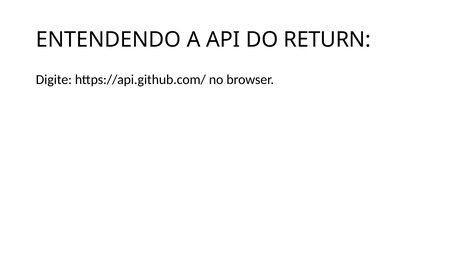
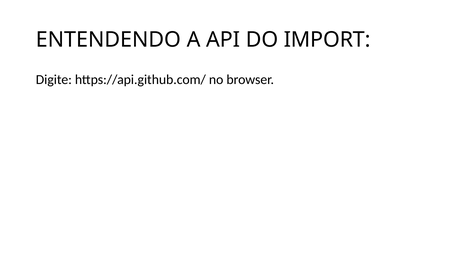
RETURN: RETURN -> IMPORT (327, 39)
